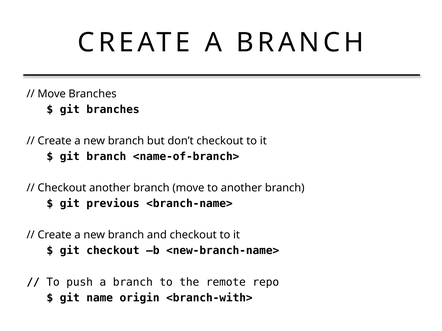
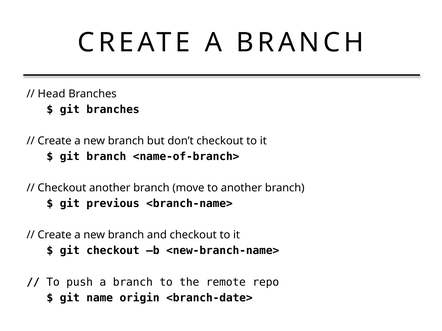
Move: Move -> Head (52, 94)
<branch-with>: <branch-with> -> <branch-date> (209, 298)
